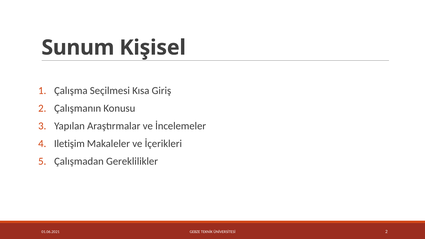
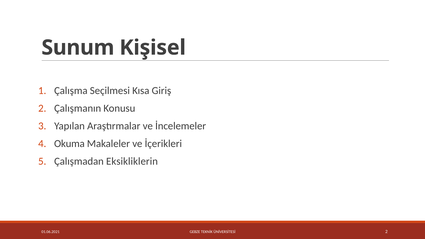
Iletişim: Iletişim -> Okuma (69, 144)
Gereklilikler: Gereklilikler -> Eksikliklerin (132, 161)
